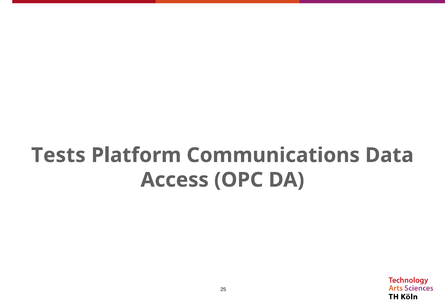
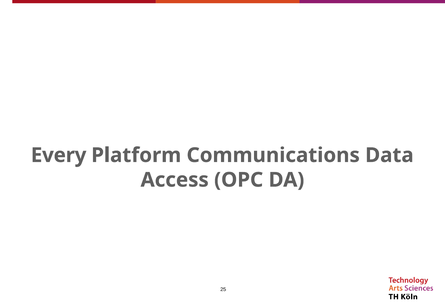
Tests: Tests -> Every (59, 155)
